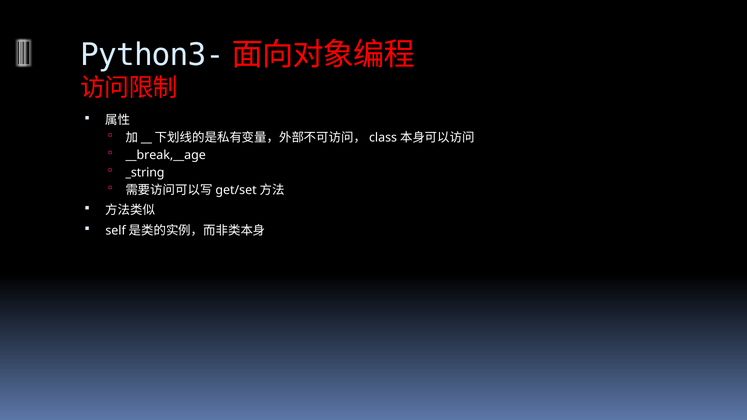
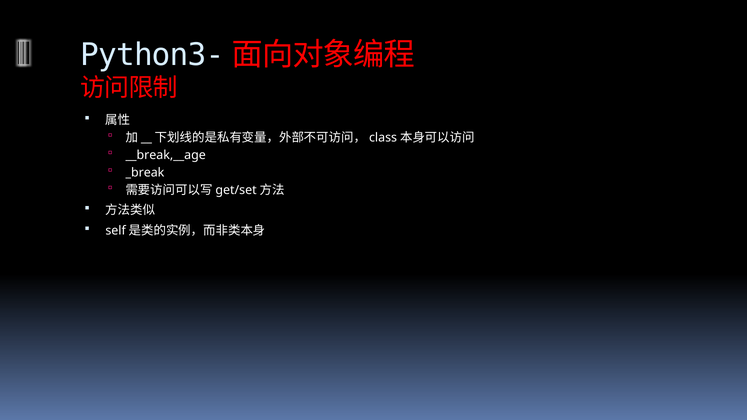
_string: _string -> _break (145, 173)
